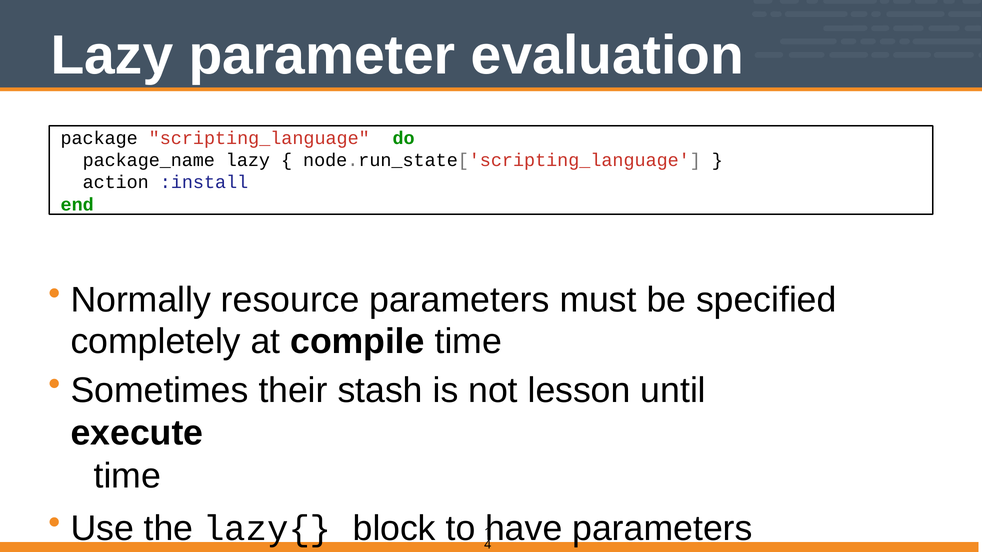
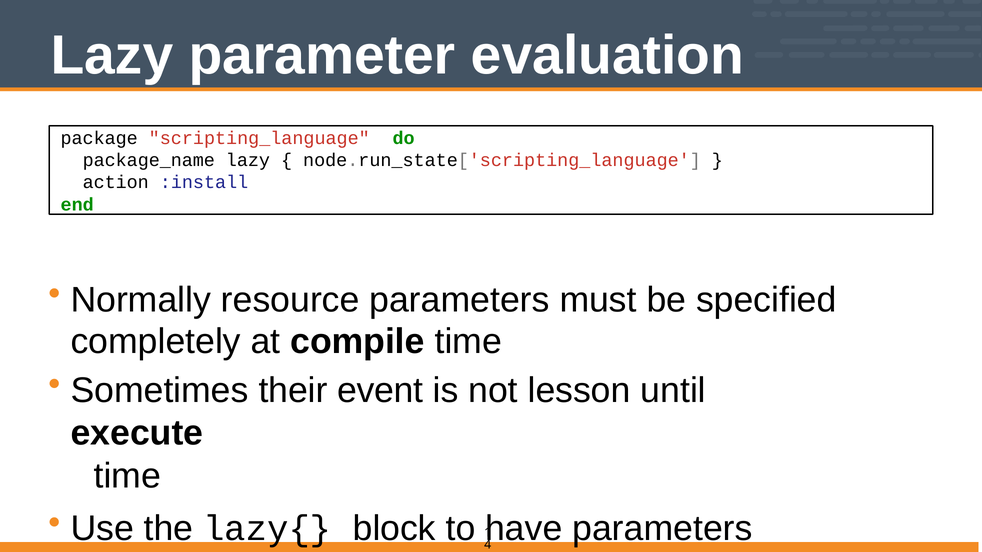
stash: stash -> event (380, 391)
